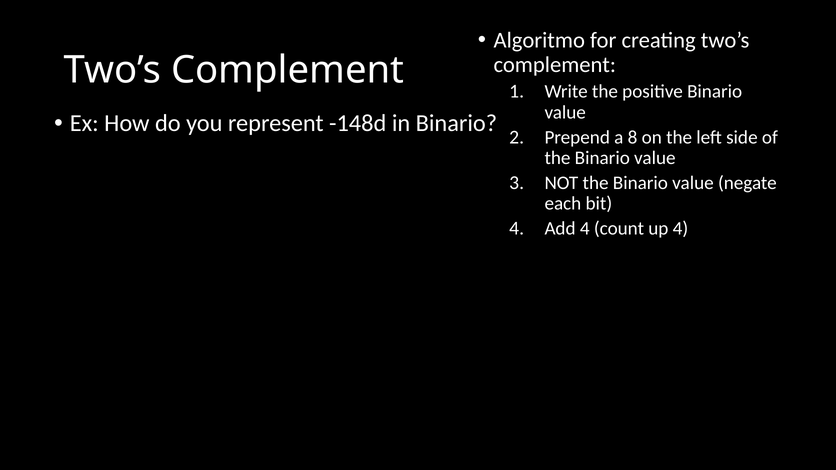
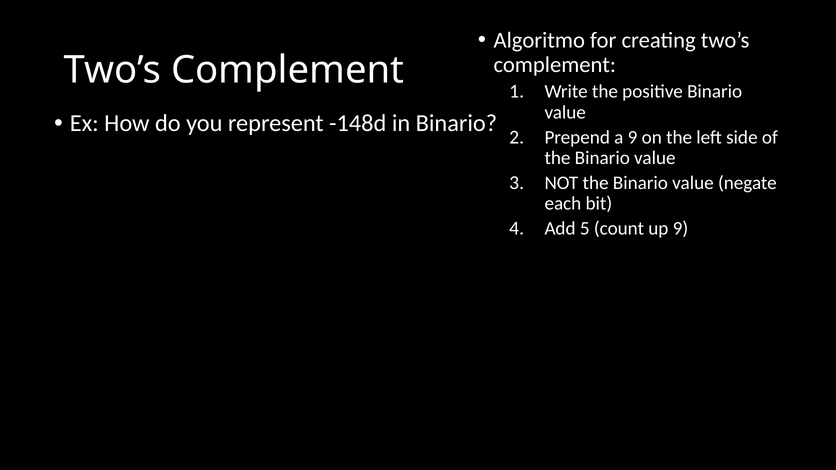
a 8: 8 -> 9 (633, 137)
Add 4: 4 -> 5 (585, 229)
up 4: 4 -> 9 (680, 229)
